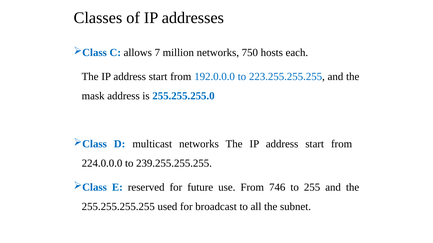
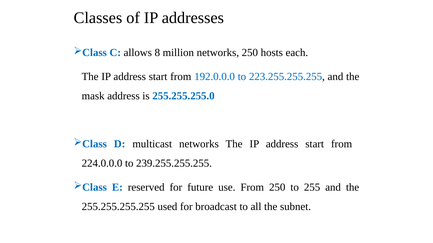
7: 7 -> 8 (157, 53)
networks 750: 750 -> 250 (250, 53)
From 746: 746 -> 250 (277, 188)
